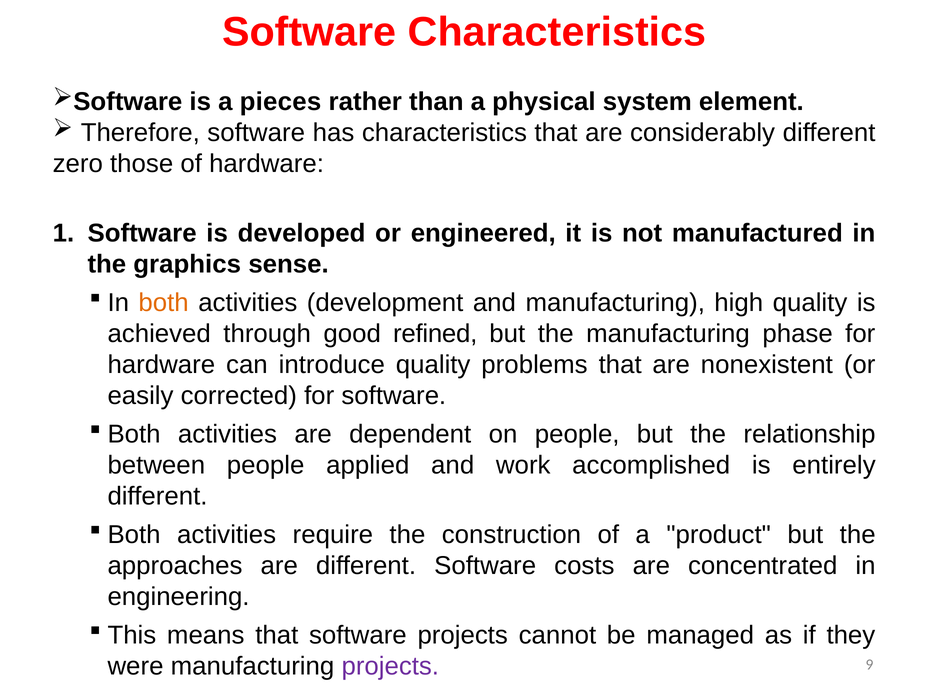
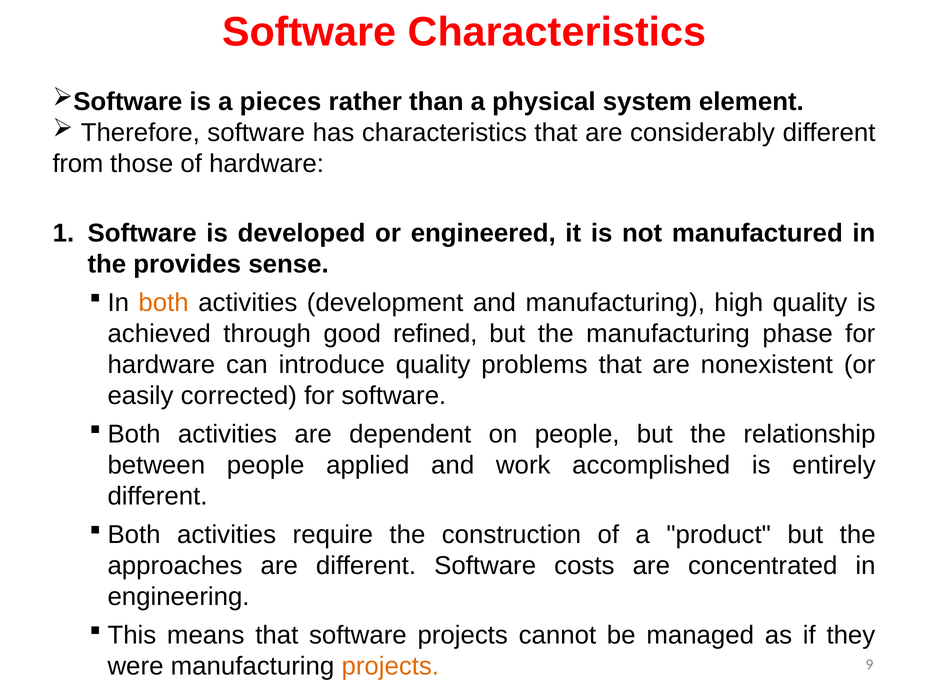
zero: zero -> from (78, 164)
graphics: graphics -> provides (187, 264)
projects colour: purple -> orange (390, 667)
